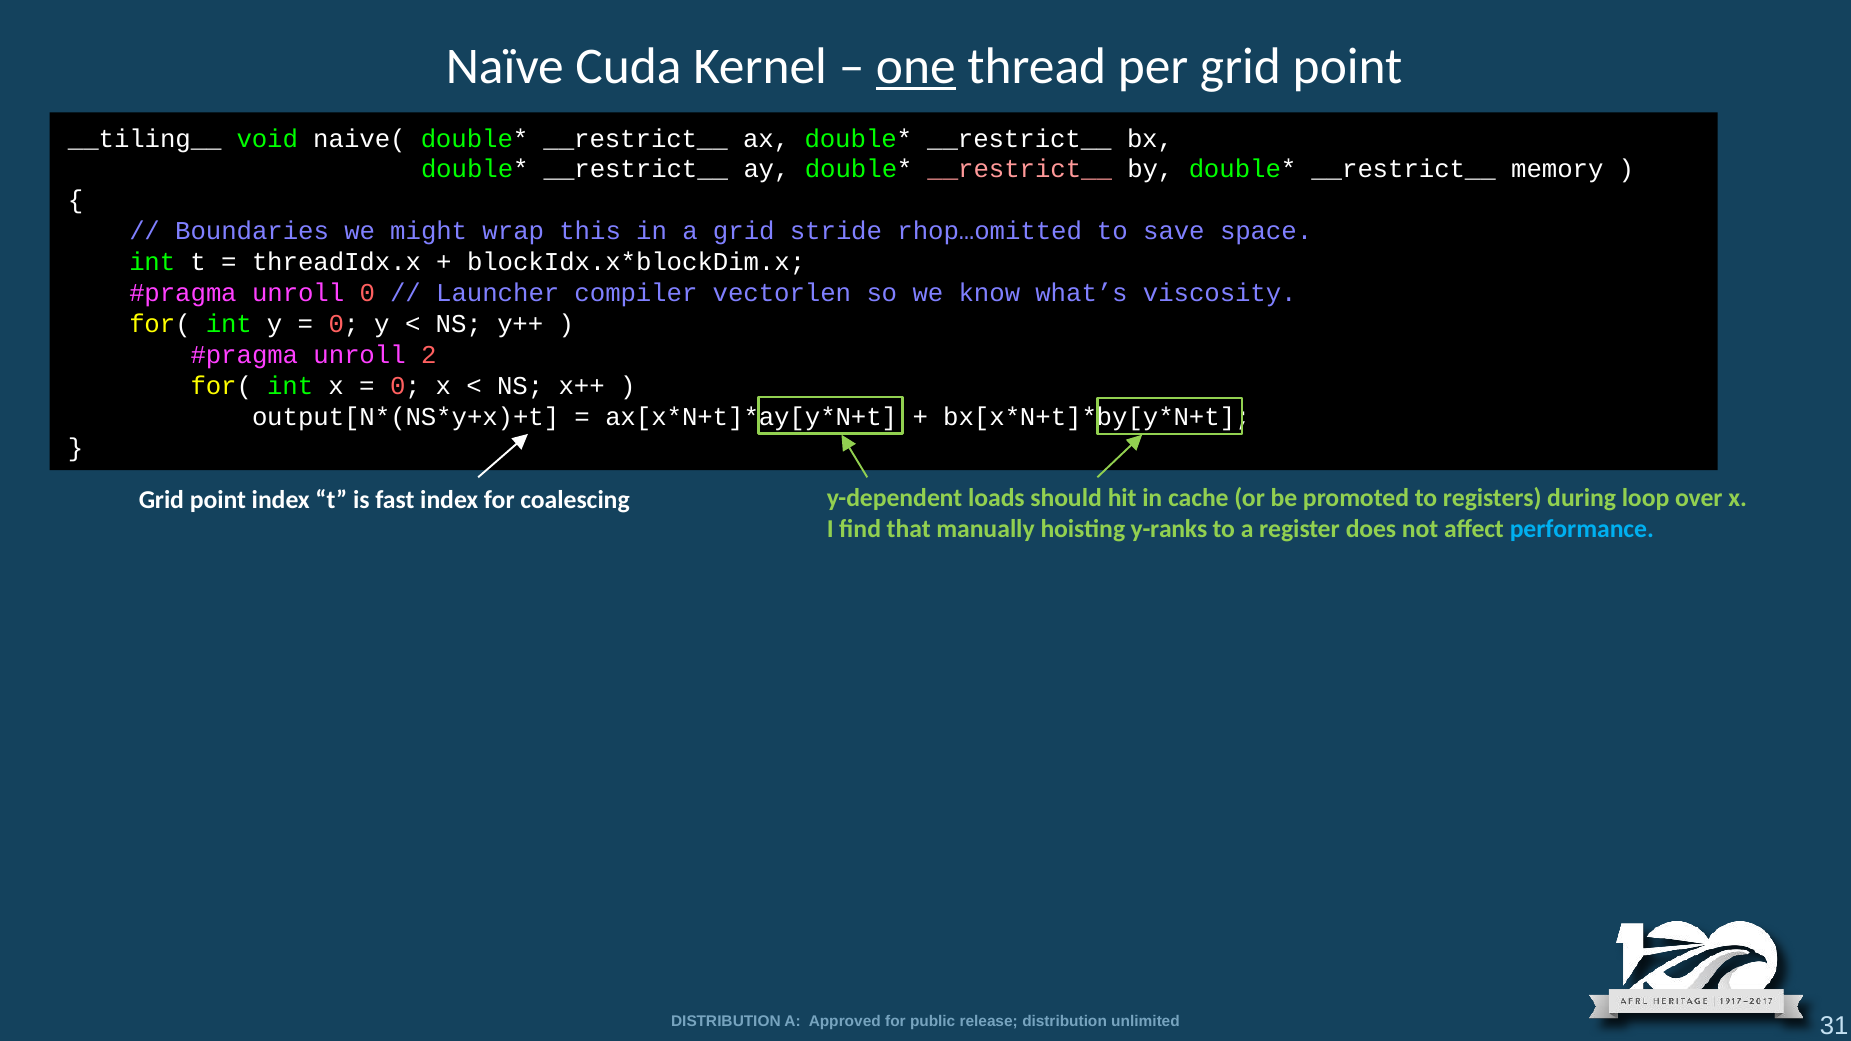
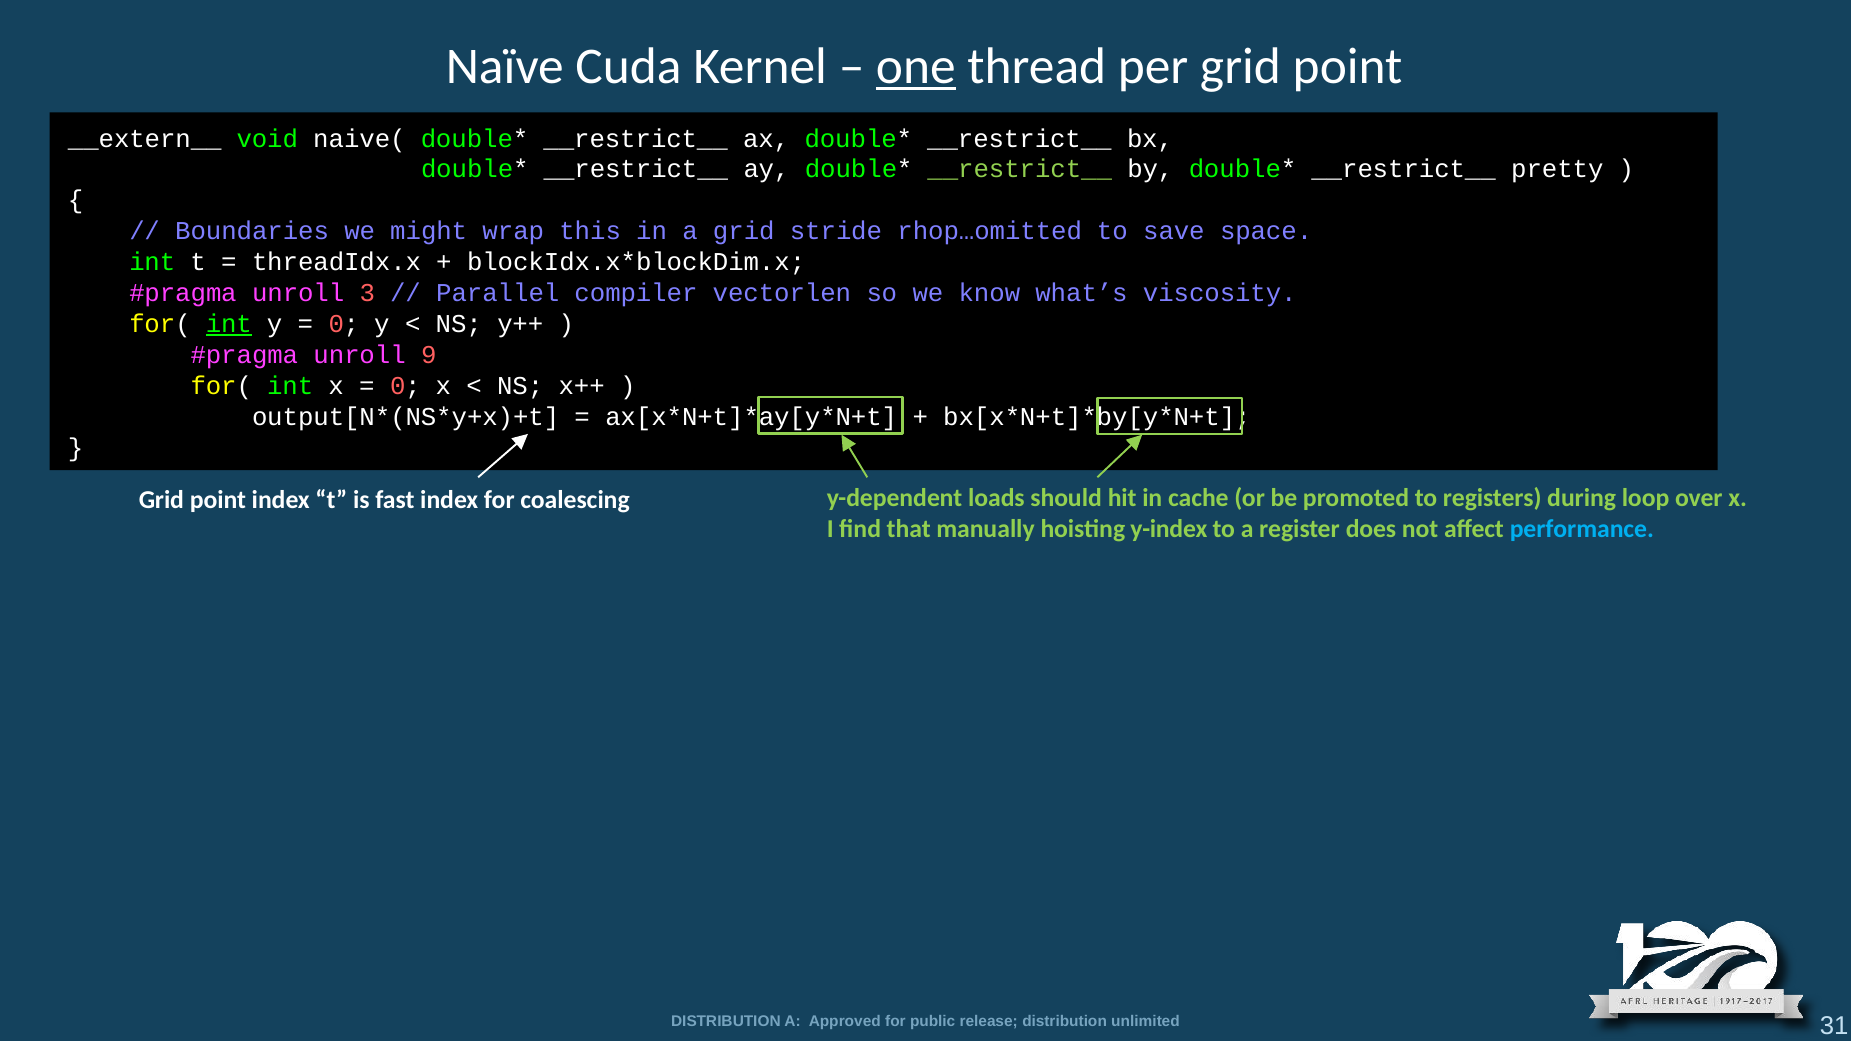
__tiling__: __tiling__ -> __extern__ (145, 139)
__restrict__ colour: pink -> light green (1020, 170)
memory: memory -> pretty (1557, 170)
unroll 0: 0 -> 3 (367, 293)
Launcher: Launcher -> Parallel (498, 293)
int underline: none -> present (229, 324)
2: 2 -> 9 (429, 355)
y-ranks: y-ranks -> y-index (1169, 529)
